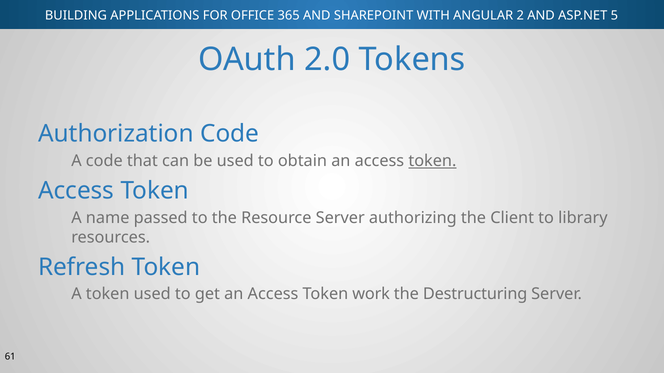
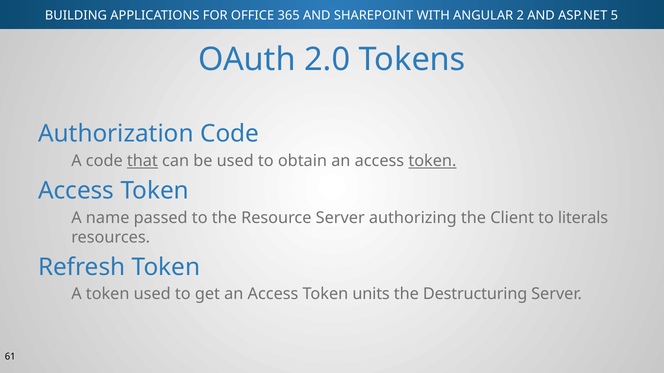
that underline: none -> present (142, 161)
library: library -> literals (583, 218)
work: work -> units (371, 294)
